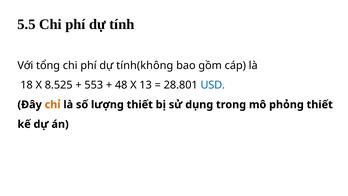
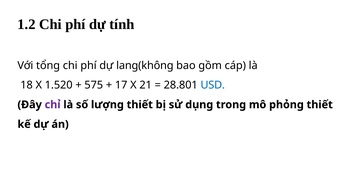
5.5: 5.5 -> 1.2 (27, 24)
tính(không: tính(không -> lang(không (145, 65)
8.525: 8.525 -> 1.520 (59, 85)
553: 553 -> 575 (94, 85)
48: 48 -> 17 (121, 85)
13: 13 -> 21 (146, 85)
chỉ colour: orange -> purple (53, 105)
